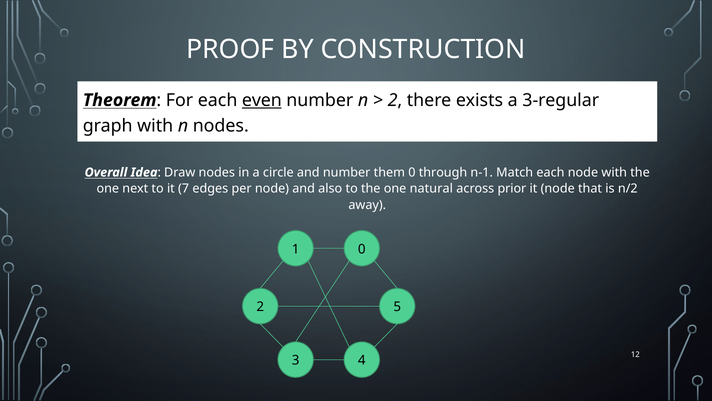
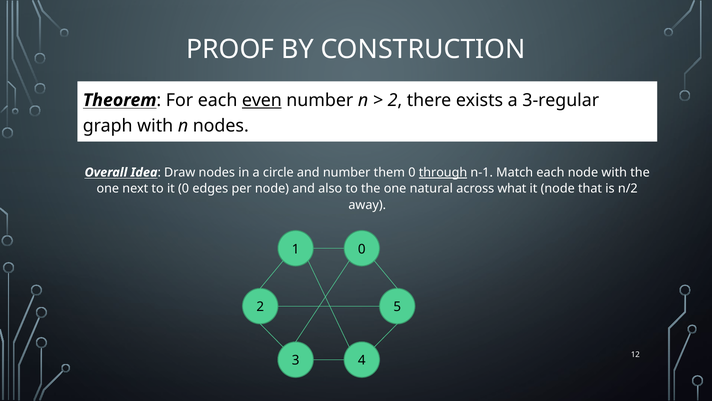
through underline: none -> present (443, 172)
it 7: 7 -> 0 (184, 189)
prior: prior -> what (512, 189)
